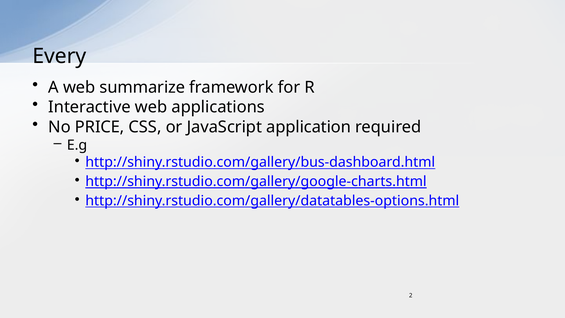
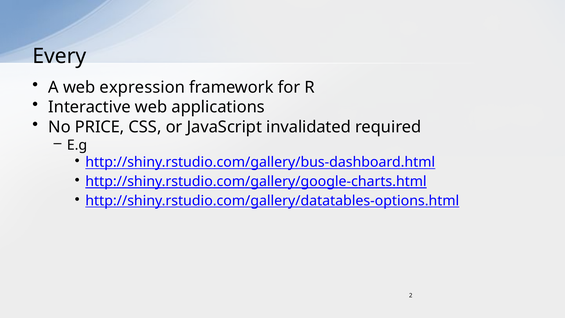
summarize: summarize -> expression (142, 87)
application: application -> invalidated (309, 127)
